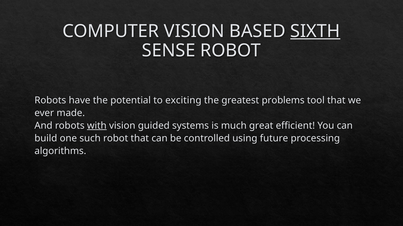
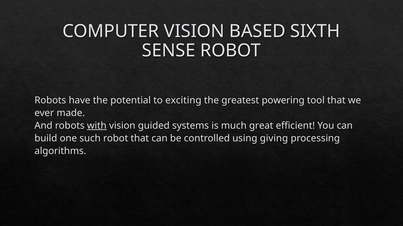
SIXTH underline: present -> none (315, 31)
problems: problems -> powering (283, 101)
future: future -> giving (274, 139)
